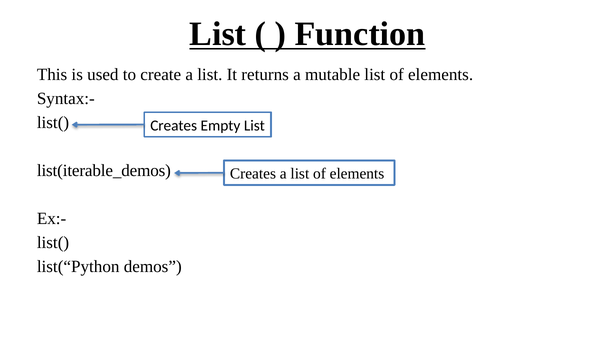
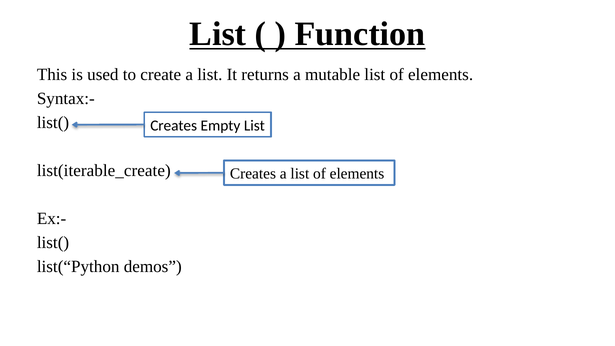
list(iterable_demos: list(iterable_demos -> list(iterable_create (104, 171)
